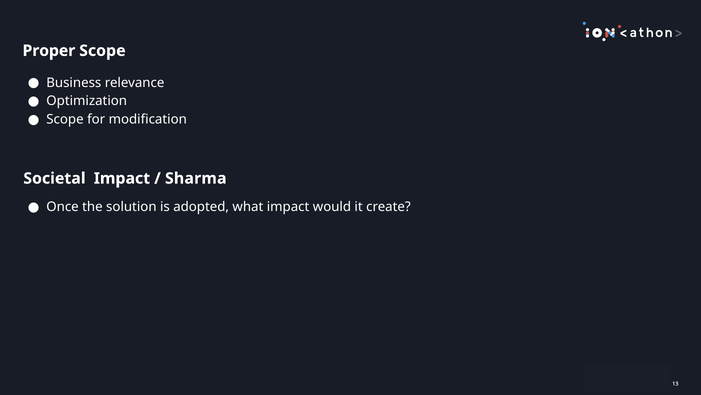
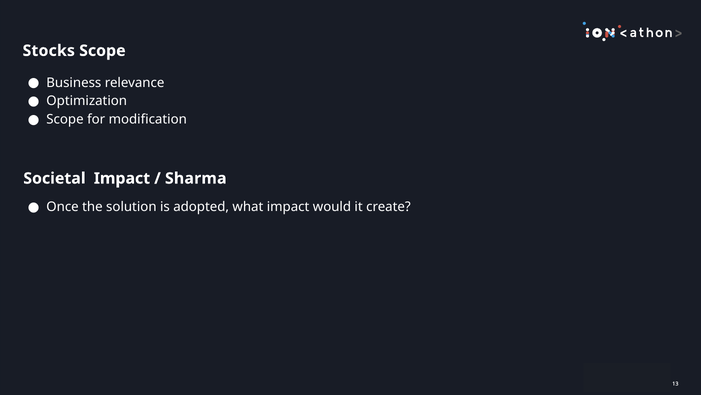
Proper: Proper -> Stocks (49, 51)
